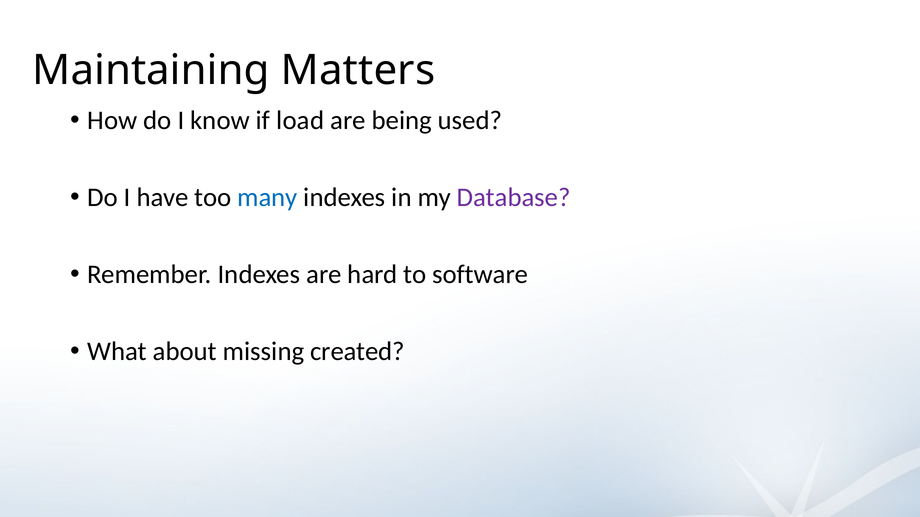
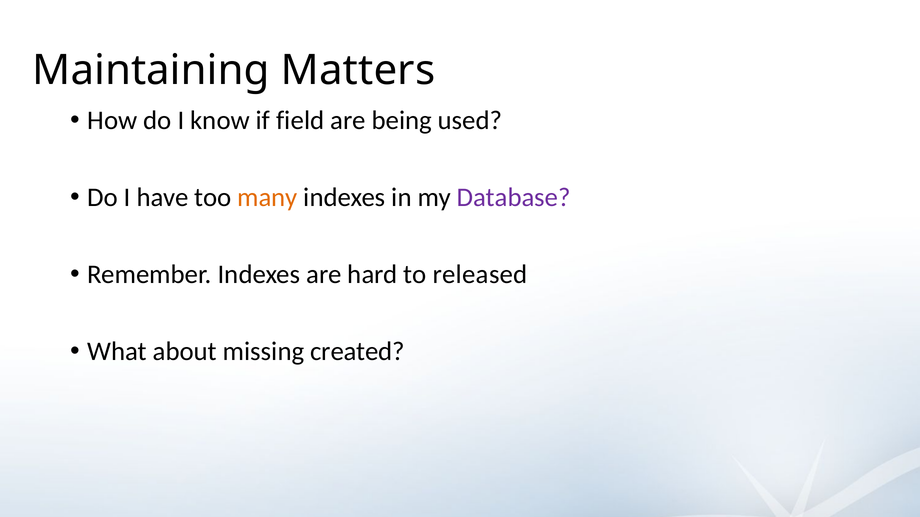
load: load -> field (300, 121)
many colour: blue -> orange (268, 198)
software: software -> released (480, 275)
